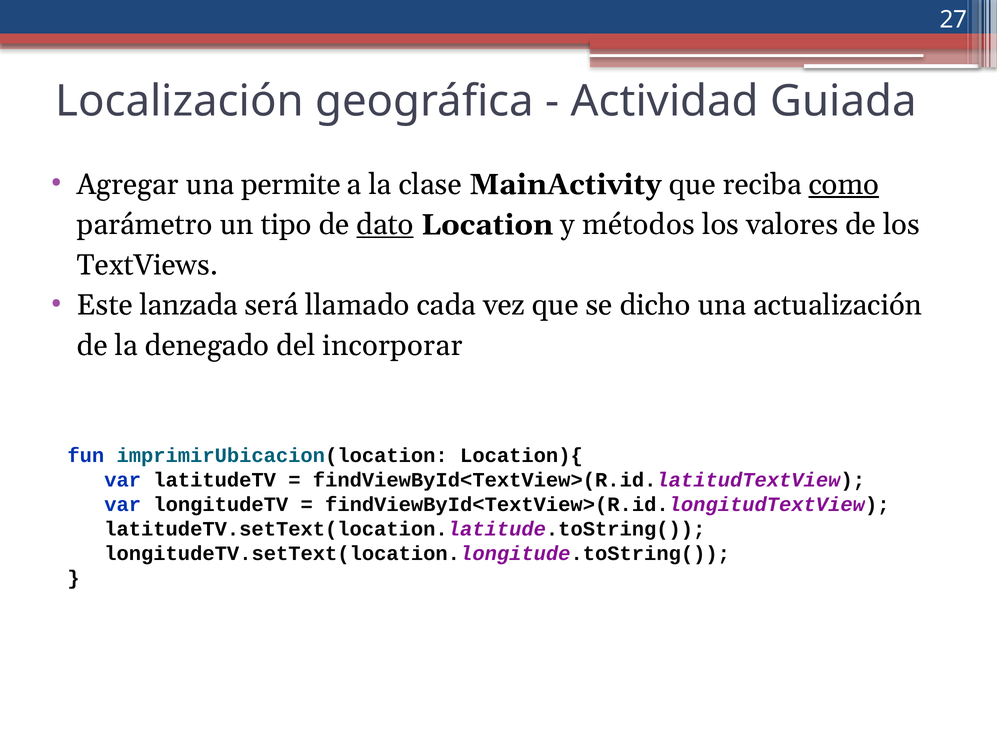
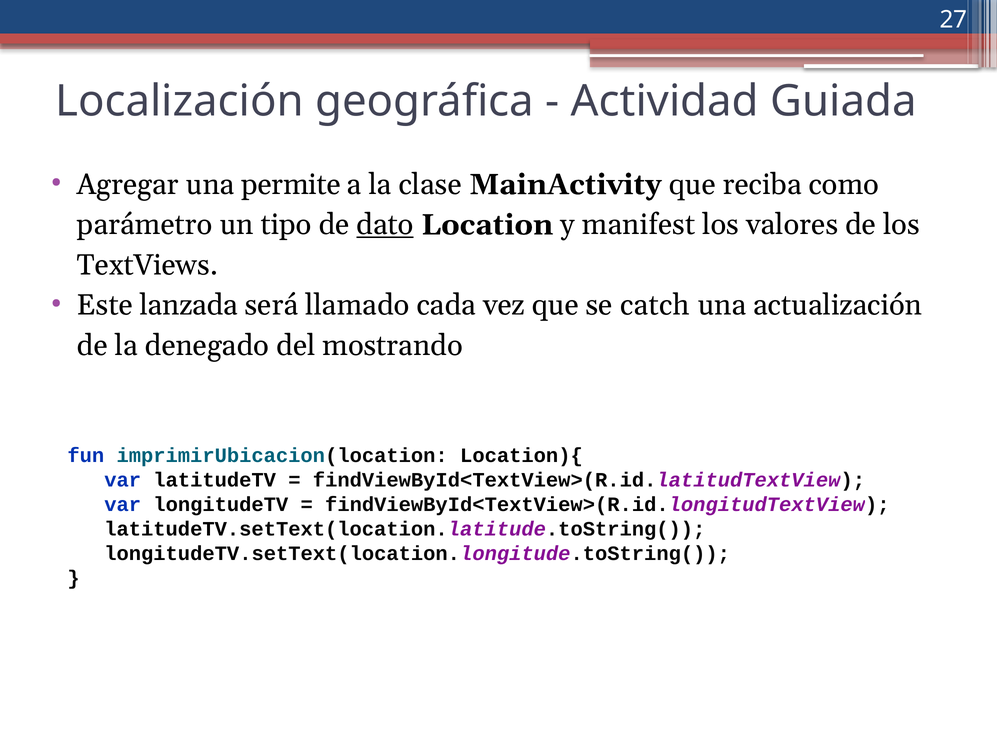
como underline: present -> none (844, 185)
métodos: métodos -> manifest (638, 225)
dicho: dicho -> catch (655, 306)
incorporar: incorporar -> mostrando (393, 346)
